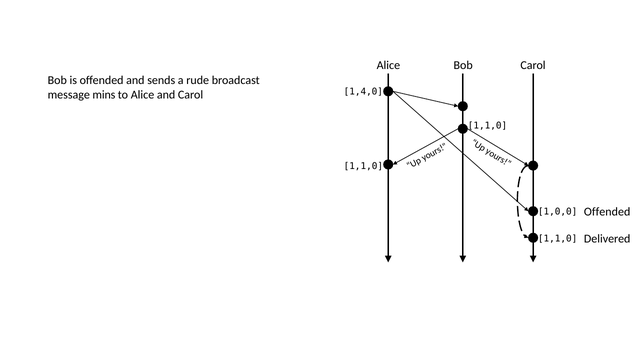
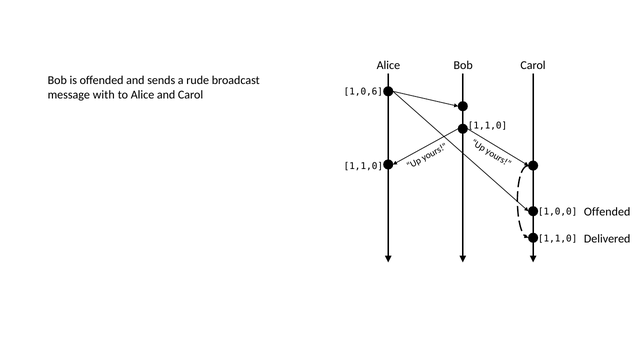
1,4,0: 1,4,0 -> 1,0,6 (363, 92)
mins: mins -> with (104, 95)
